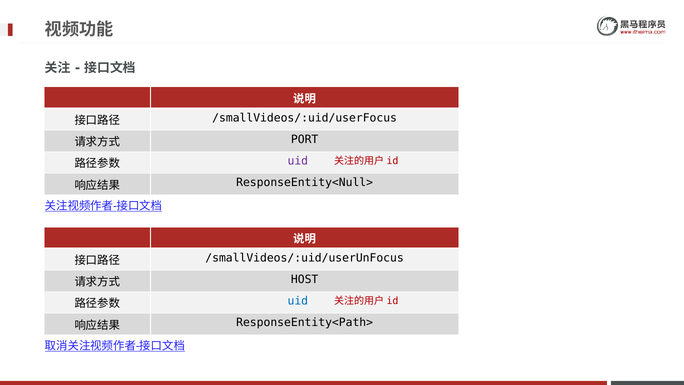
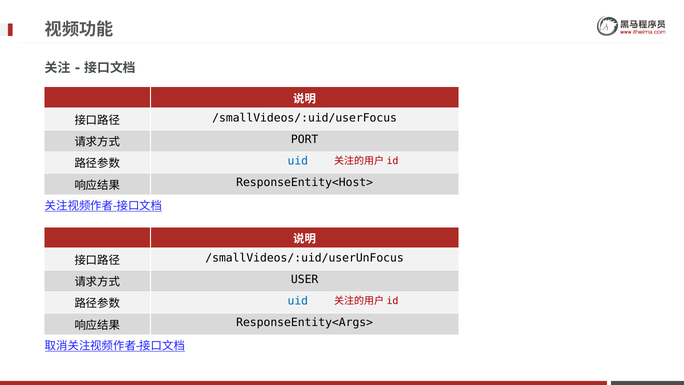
uid colour: purple -> blue (298, 161)
ResponseEntity<Null>: ResponseEntity<Null> -> ResponseEntity<Host> (305, 182)
HOST: HOST -> USER (305, 279)
ResponseEntity<Path>: ResponseEntity<Path> -> ResponseEntity<Args> (305, 322)
